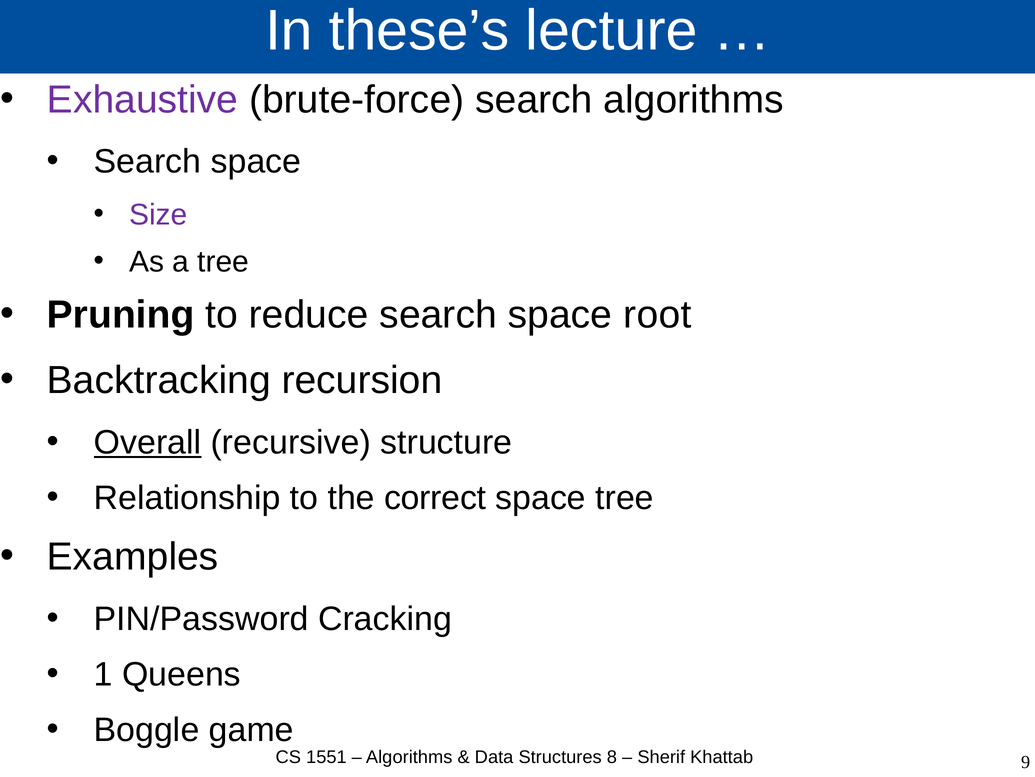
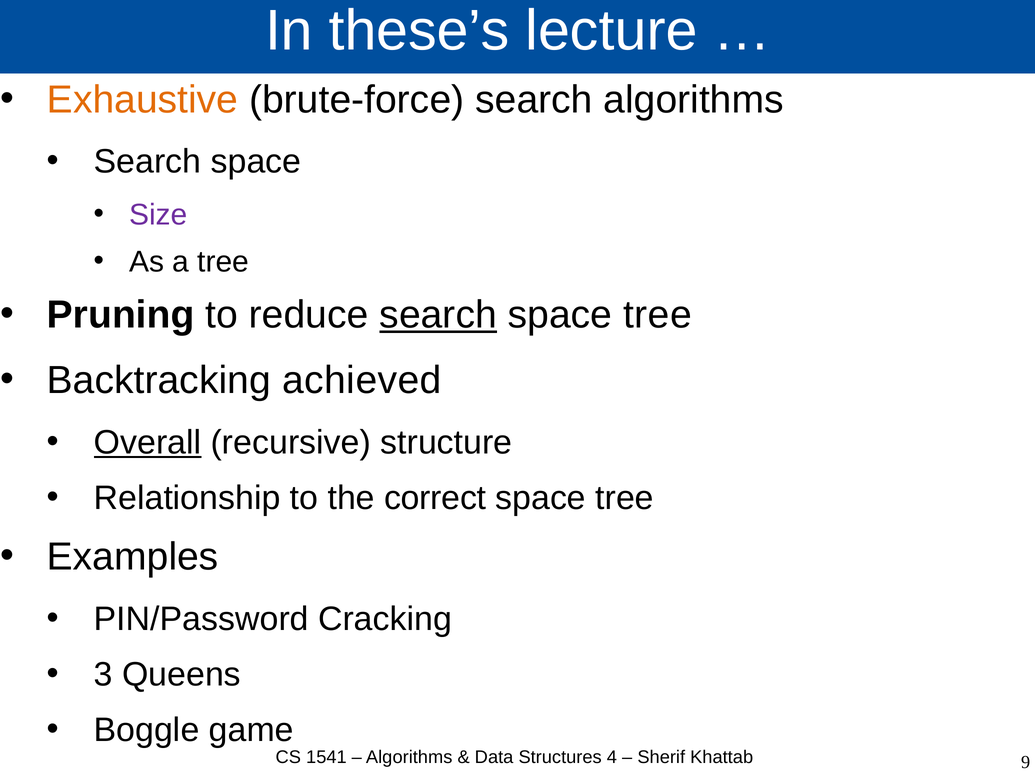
Exhaustive colour: purple -> orange (143, 100)
search underline: none -> present (438, 315)
root: root -> tree (657, 315)
recursion: recursion -> achieved (362, 380)
1: 1 -> 3 (103, 674)
1551: 1551 -> 1541 (326, 757)
8: 8 -> 4 (612, 757)
